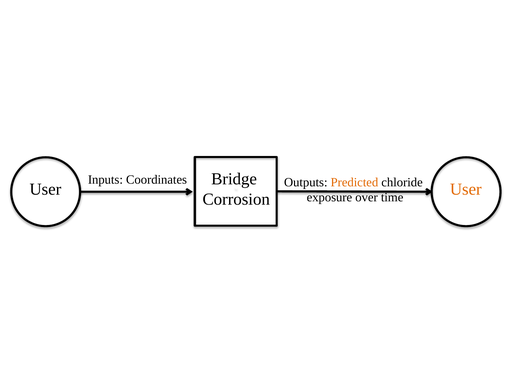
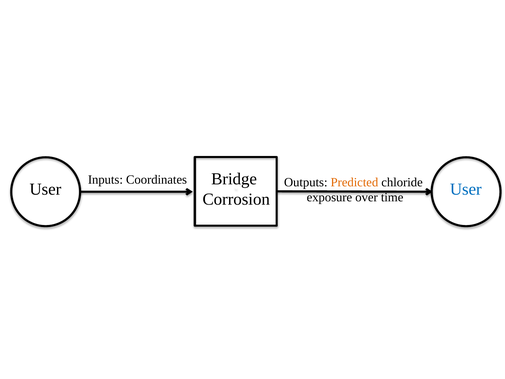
User colour: orange -> blue (466, 189)
